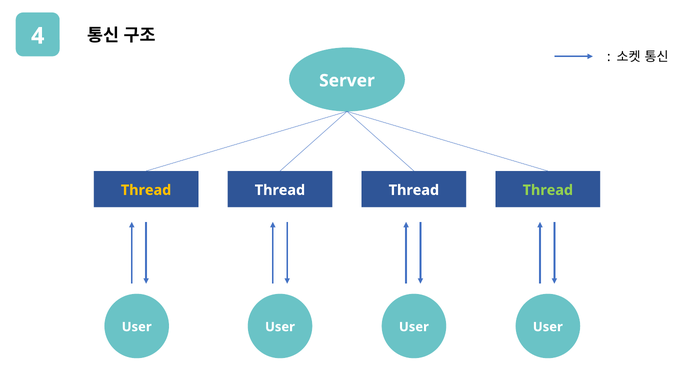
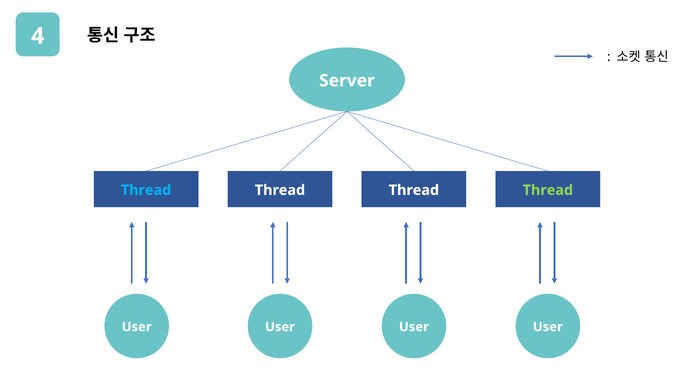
Thread colour: yellow -> light blue (146, 190)
